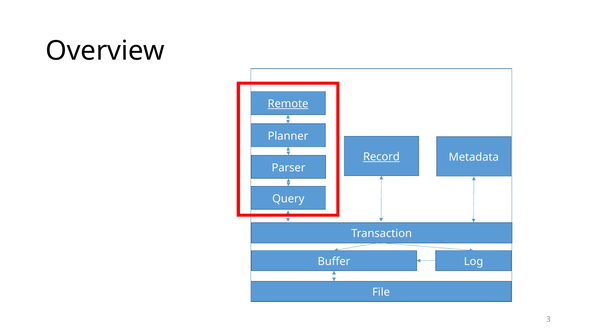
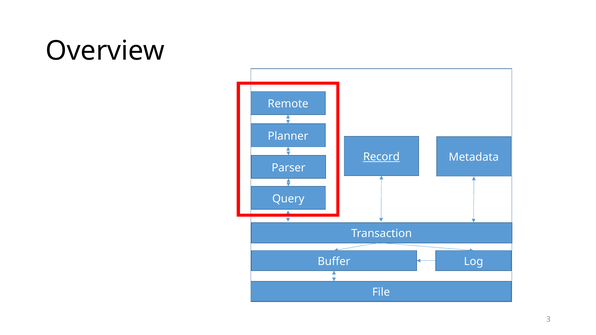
Remote underline: present -> none (288, 104)
